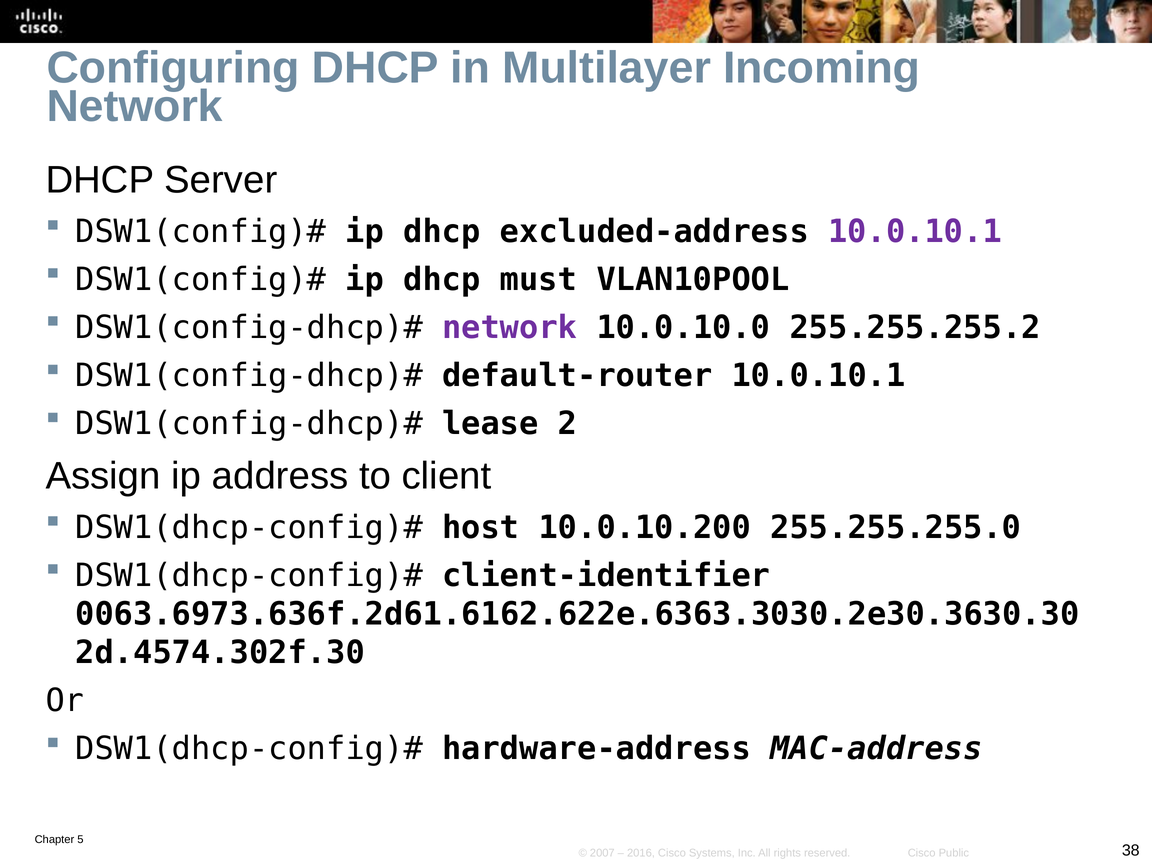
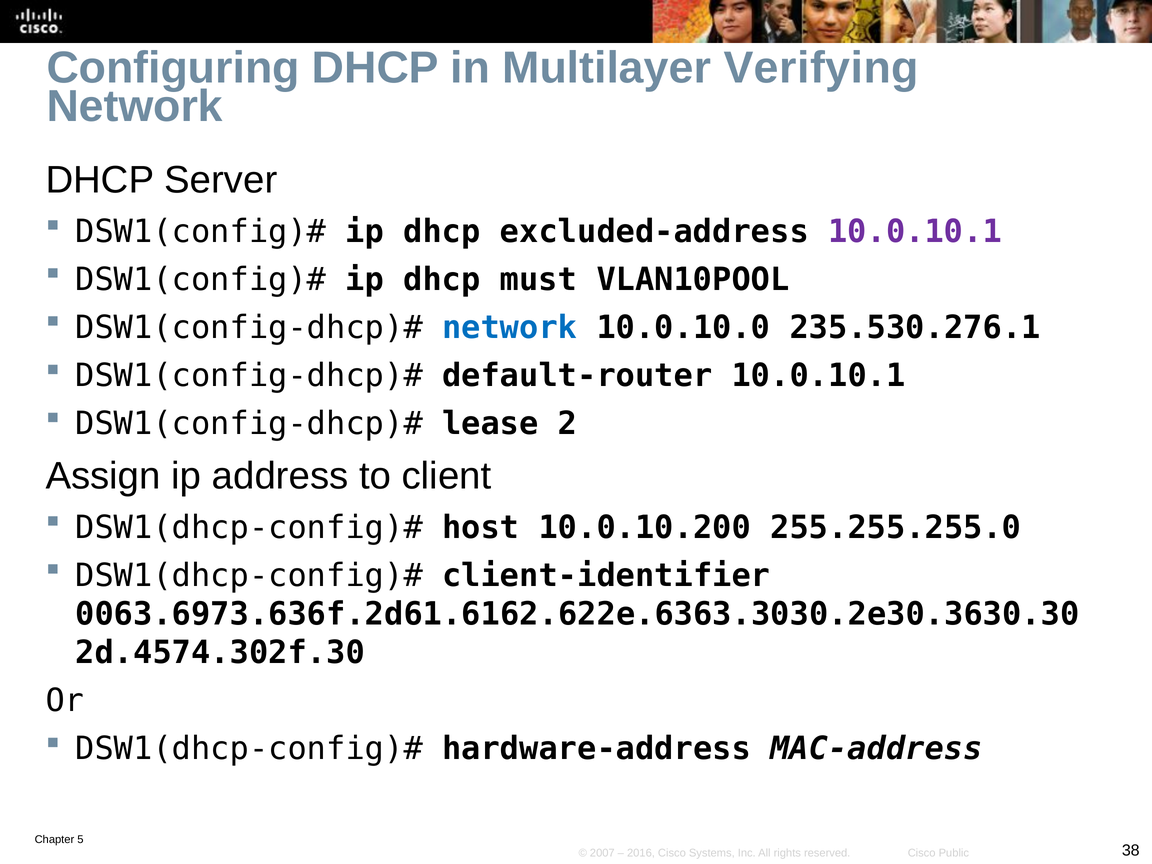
Incoming: Incoming -> Verifying (821, 68)
network colour: purple -> blue (510, 328)
255.255.255.2: 255.255.255.2 -> 235.530.276.1 (915, 328)
